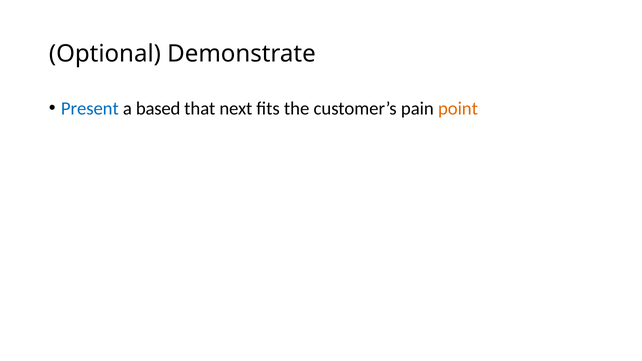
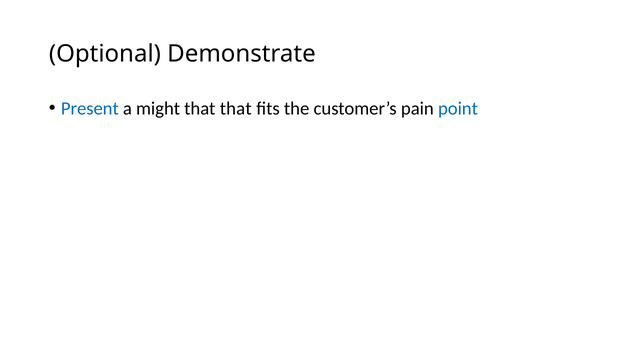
based: based -> might (158, 109)
that next: next -> that (236, 109)
point colour: orange -> blue (458, 109)
